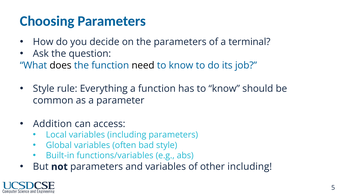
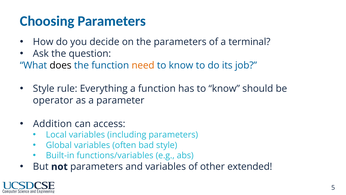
need colour: black -> orange (143, 65)
common: common -> operator (53, 100)
other including: including -> extended (250, 166)
